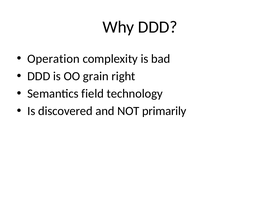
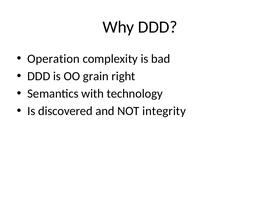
field: field -> with (93, 94)
primarily: primarily -> integrity (164, 111)
